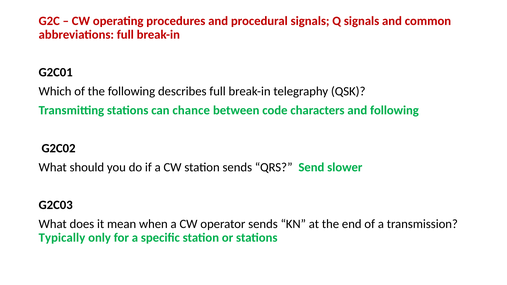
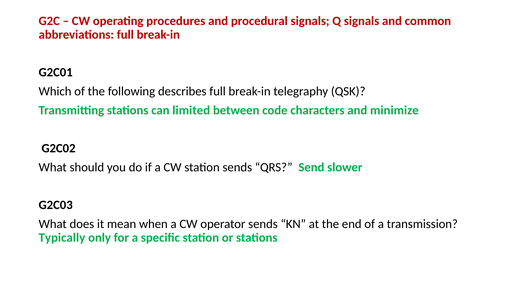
chance: chance -> limited (191, 110)
and following: following -> minimize (394, 110)
